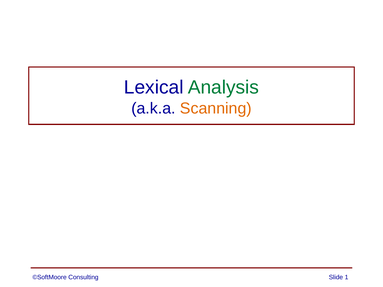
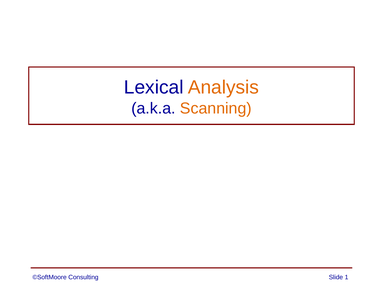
Analysis colour: green -> orange (223, 88)
